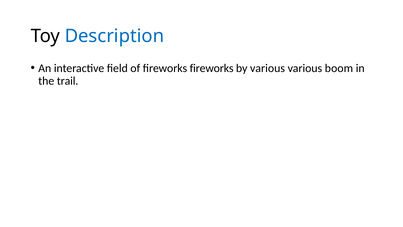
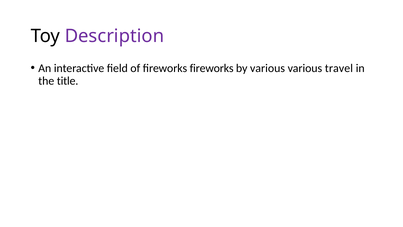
Description colour: blue -> purple (114, 36)
boom: boom -> travel (339, 68)
trail: trail -> title (68, 81)
